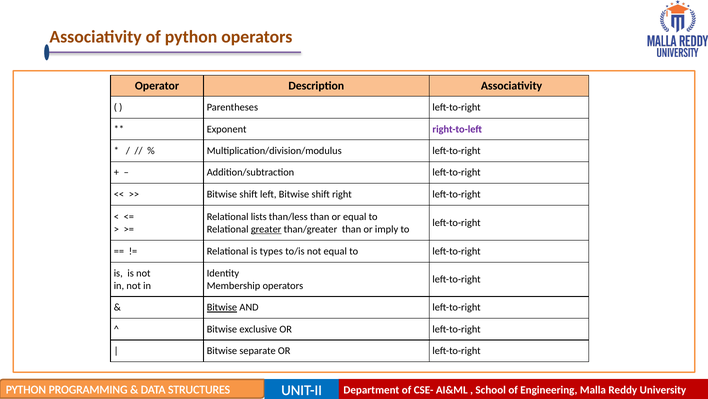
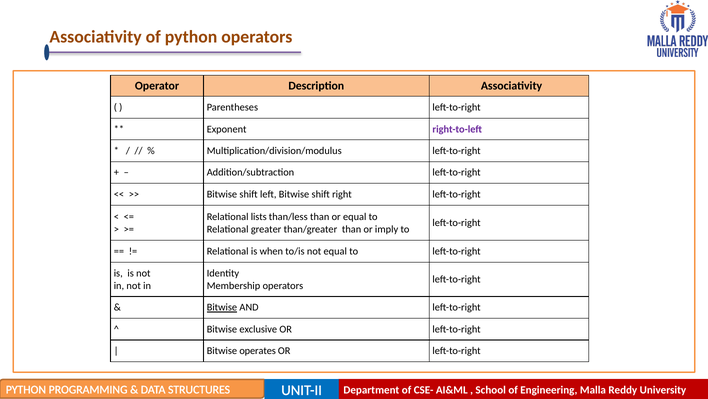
greater underline: present -> none (266, 229)
types: types -> when (271, 251)
separate: separate -> operates (258, 350)
